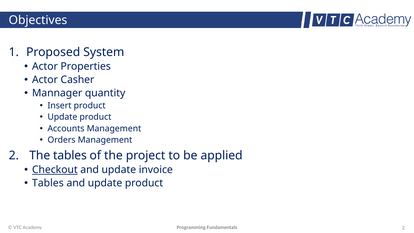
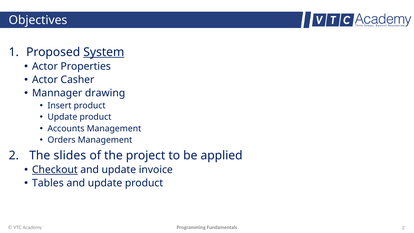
System underline: none -> present (104, 52)
quantity: quantity -> drawing (105, 93)
The tables: tables -> slides (70, 155)
